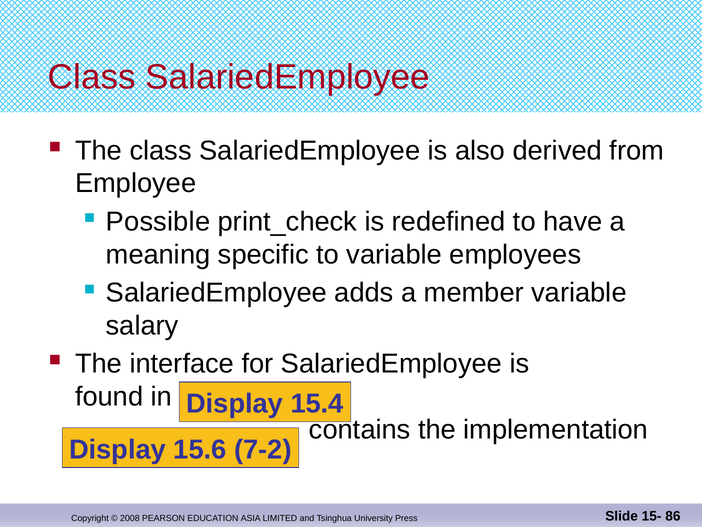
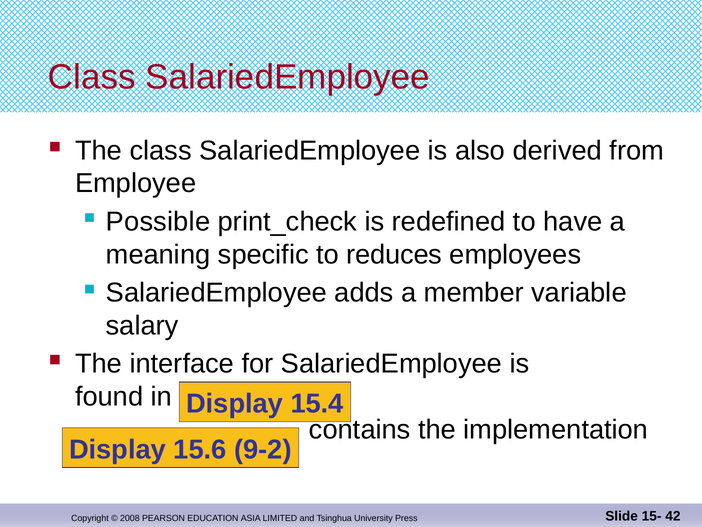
to variable: variable -> reduces (394, 254)
7-2: 7-2 -> 9-2 (263, 449)
86: 86 -> 42 (673, 516)
